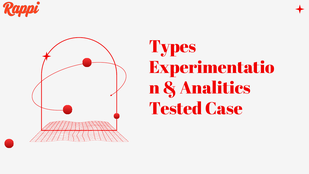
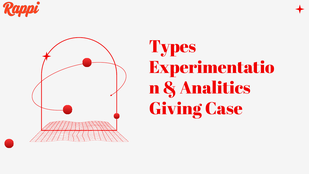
Tested: Tested -> Giving (175, 109)
